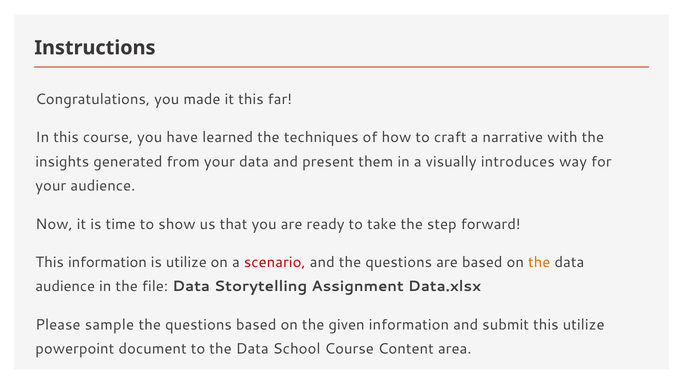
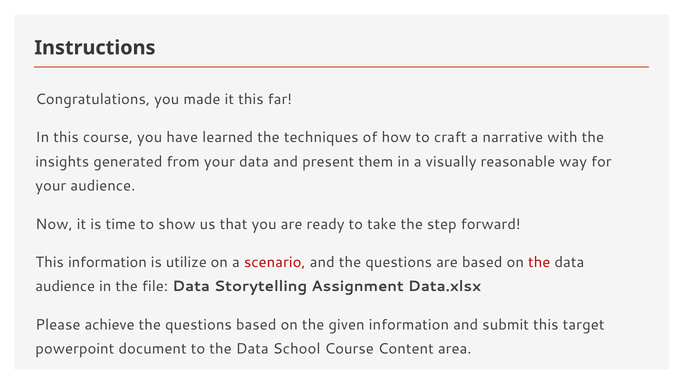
introduces: introduces -> reasonable (518, 162)
the colour: orange -> red (539, 262)
sample: sample -> achieve (110, 325)
this utilize: utilize -> target (584, 325)
